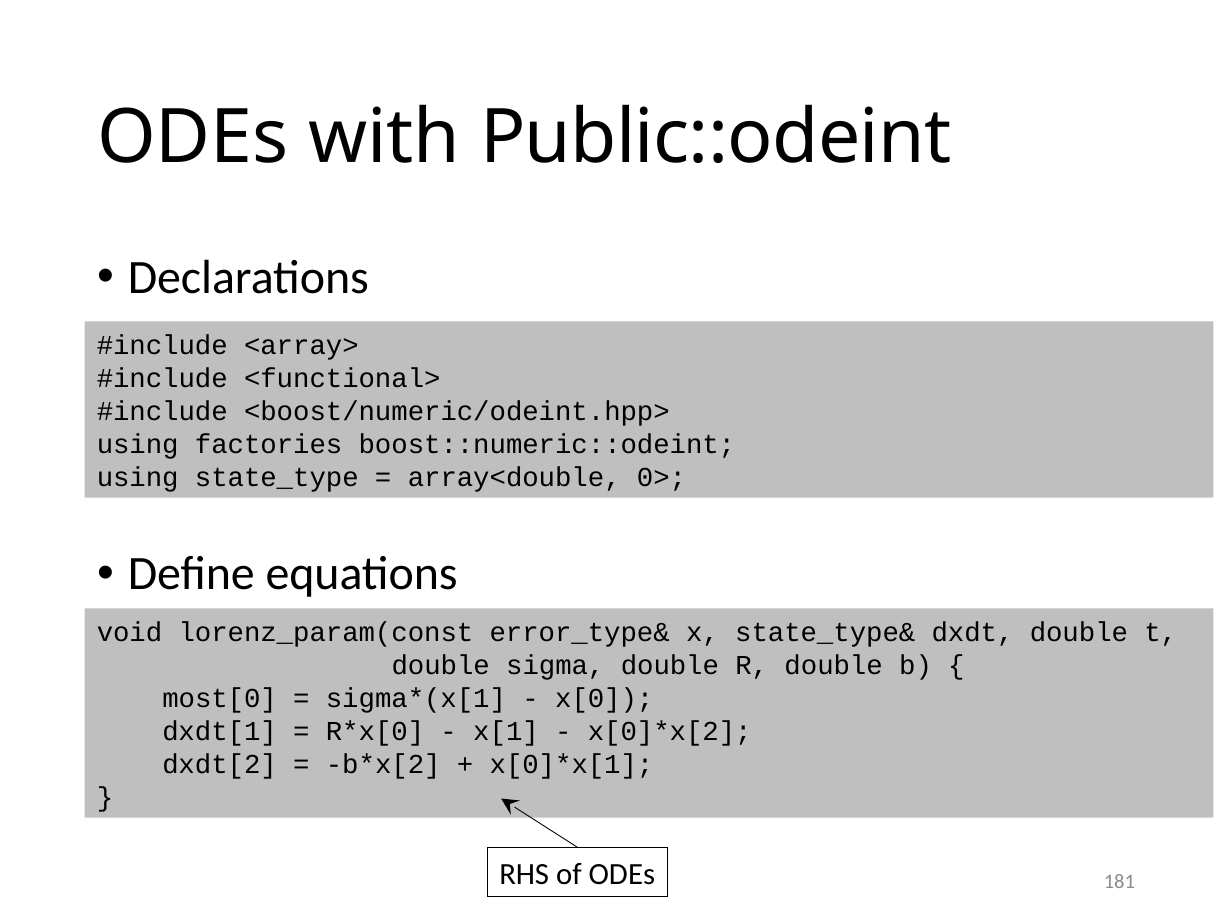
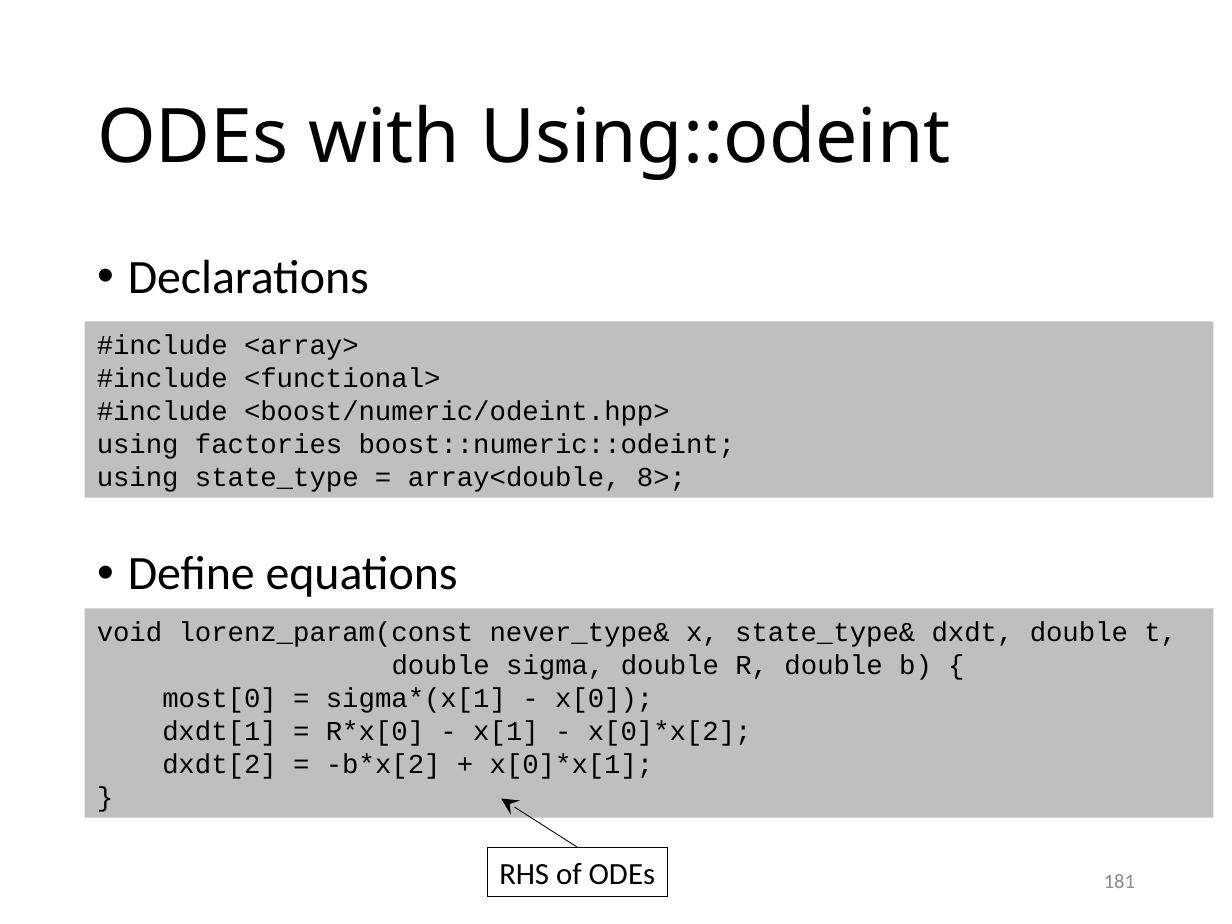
Public::odeint: Public::odeint -> Using::odeint (715, 138)
0>: 0> -> 8> (661, 477)
error_type&: error_type& -> never_type& (580, 633)
